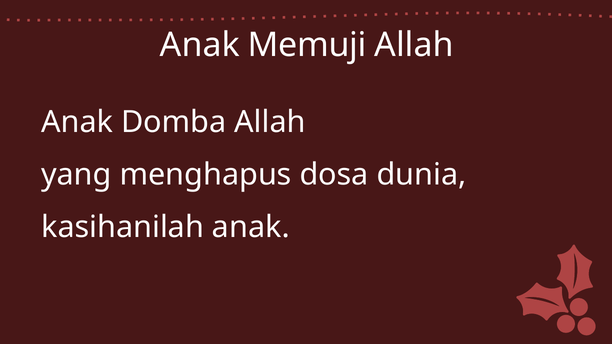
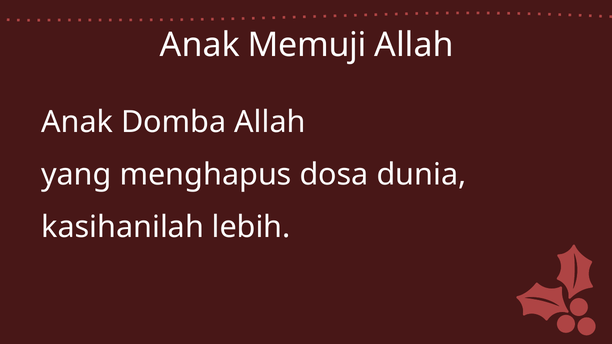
kasihanilah anak: anak -> lebih (251, 227)
